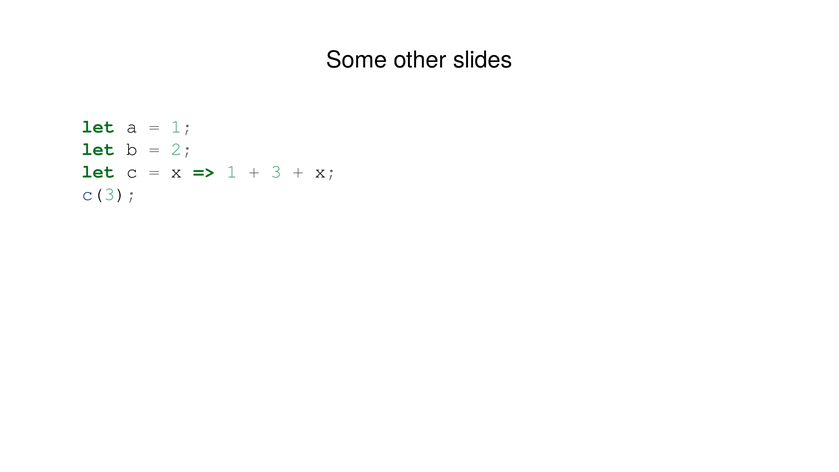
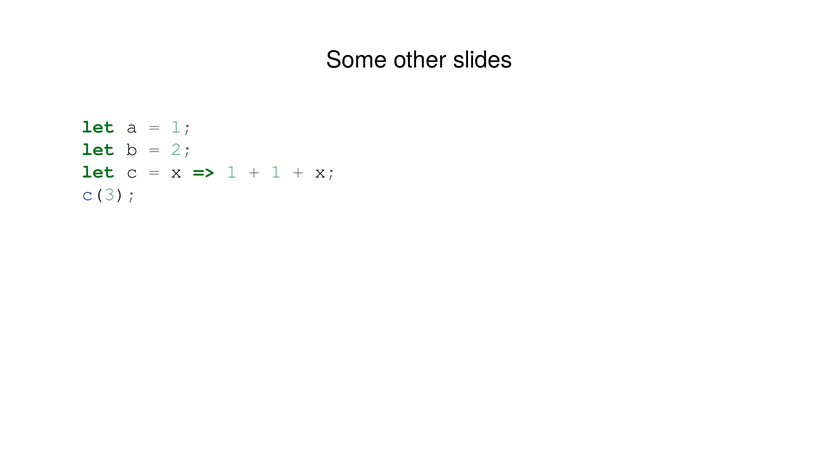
3: 3 -> 1 (276, 172)
